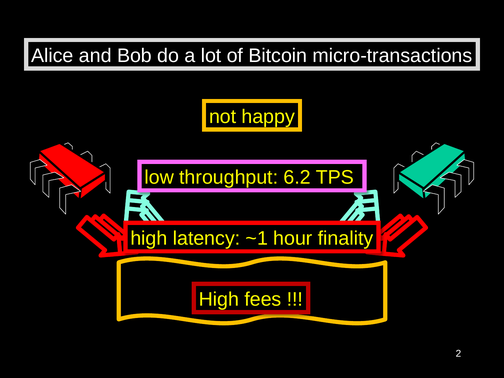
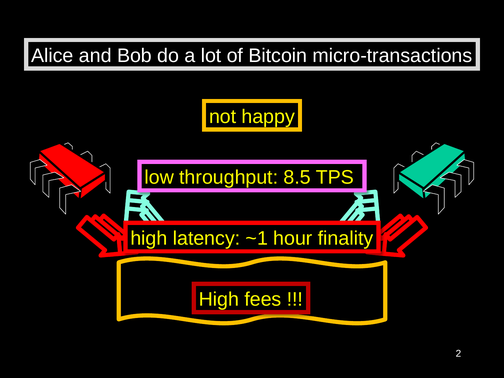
6.2: 6.2 -> 8.5 (297, 178)
